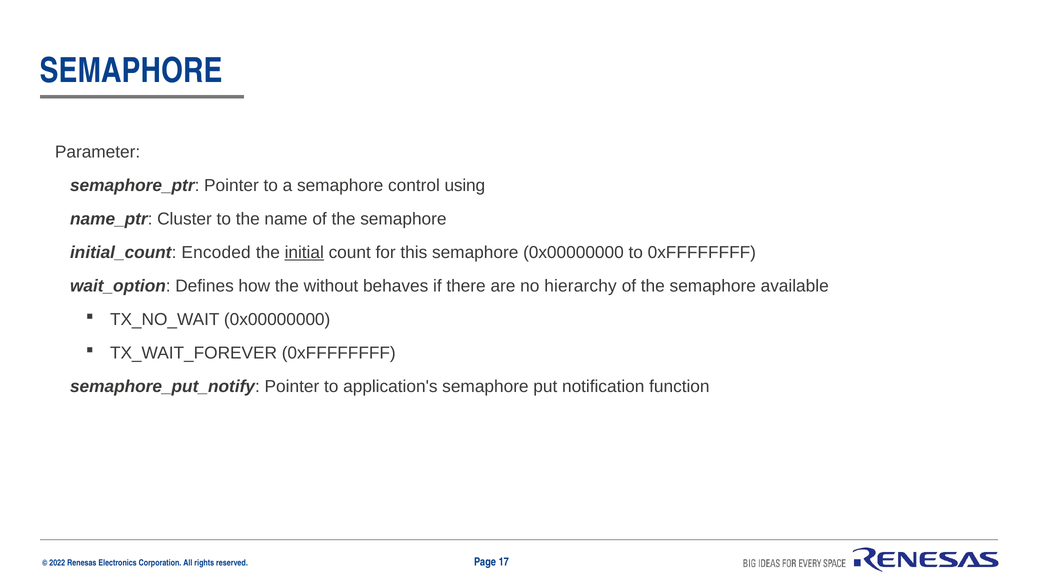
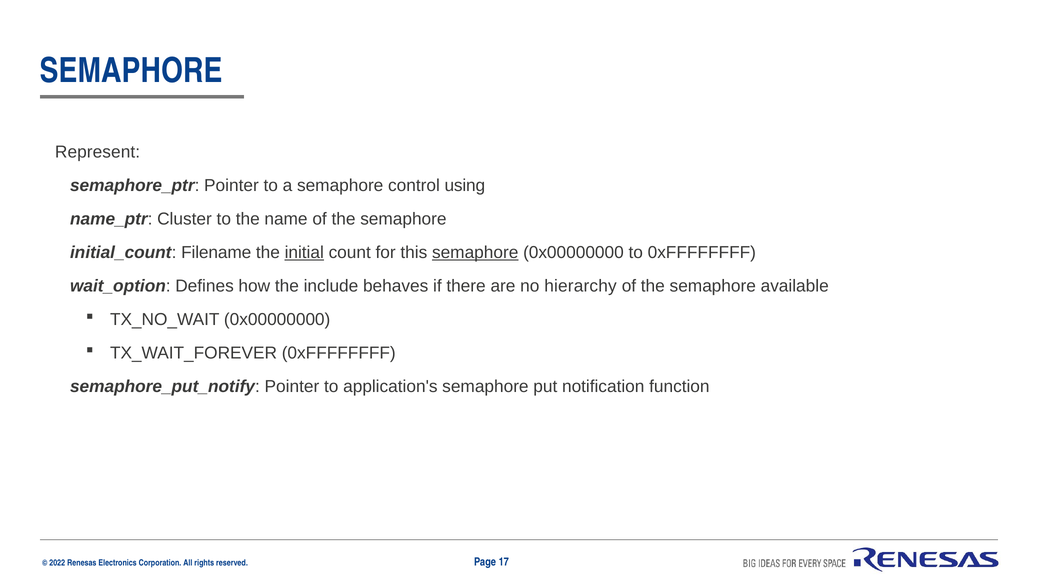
Parameter: Parameter -> Represent (98, 152)
Encoded: Encoded -> Filename (216, 253)
semaphore underline: none -> present (475, 253)
without: without -> include (331, 286)
